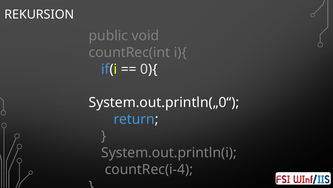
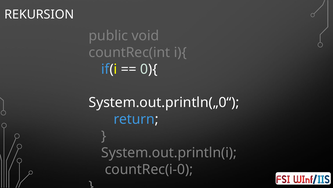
countRec(i-4: countRec(i-4 -> countRec(i-0 (149, 169)
